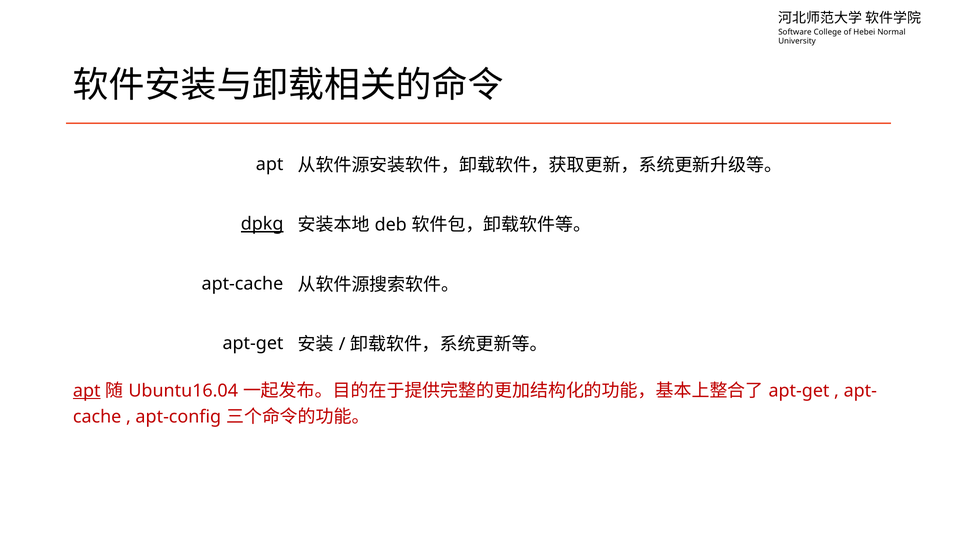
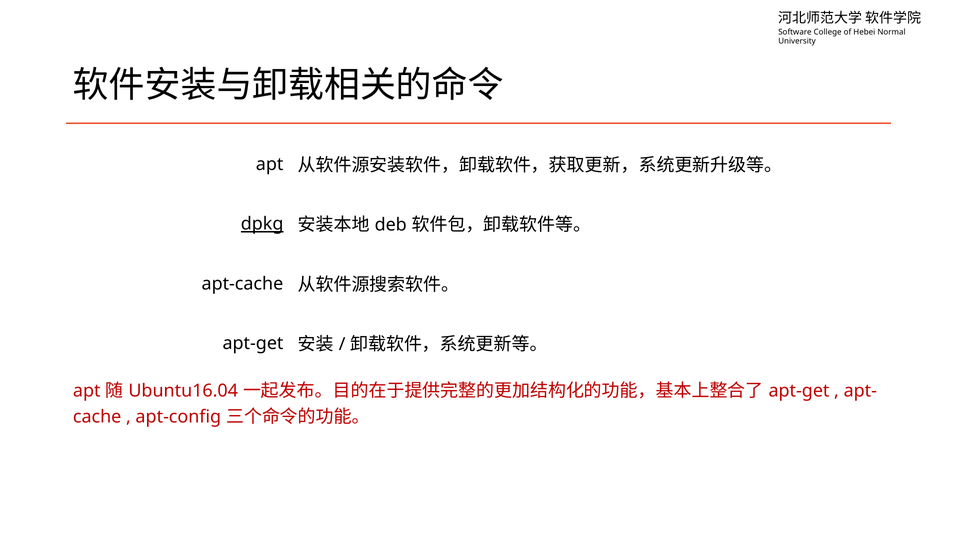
apt underline: present -> none (87, 391)
